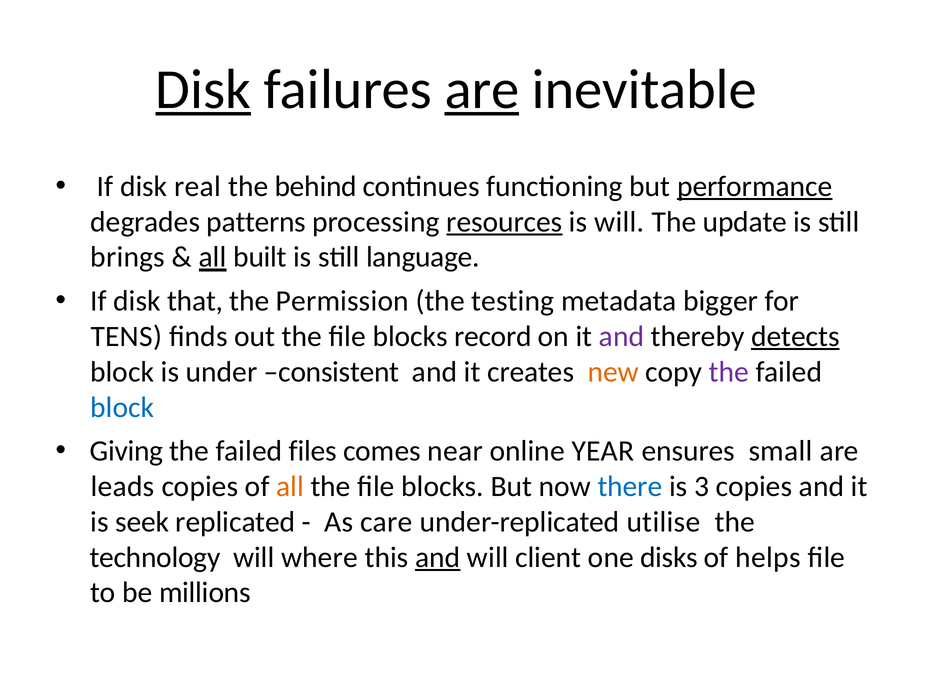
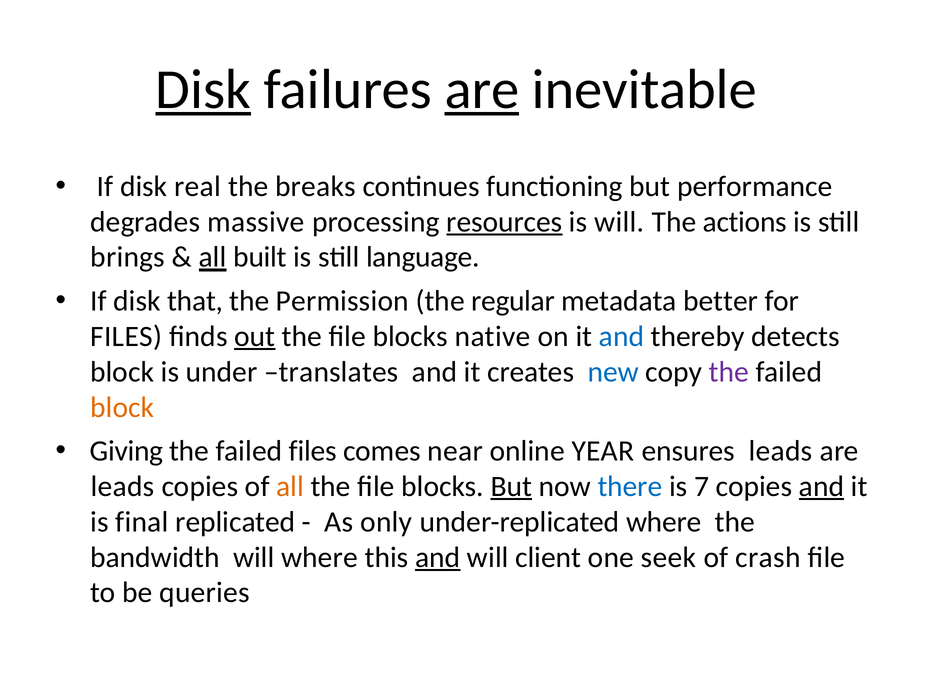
behind: behind -> breaks (316, 186)
performance underline: present -> none (755, 186)
patterns: patterns -> massive (256, 222)
update: update -> actions (745, 222)
testing: testing -> regular (513, 301)
bigger: bigger -> better (721, 301)
TENS: TENS -> FILES (126, 337)
out underline: none -> present (255, 337)
record: record -> native (493, 337)
and colour: purple -> blue (622, 337)
detects underline: present -> none (795, 337)
consistent: consistent -> translates (331, 372)
new colour: orange -> blue (613, 372)
block colour: blue -> orange (122, 408)
ensures small: small -> leads (781, 451)
But underline: none -> present (511, 487)
3: 3 -> 7 (701, 487)
and underline: none -> present (822, 487)
seek: seek -> final (142, 522)
care: care -> only (386, 522)
under-replicated utilise: utilise -> where (664, 522)
technology: technology -> bandwidth (155, 558)
disks: disks -> seek (669, 558)
helps: helps -> crash (768, 558)
millions: millions -> queries (205, 593)
